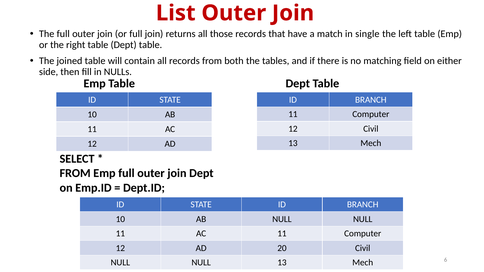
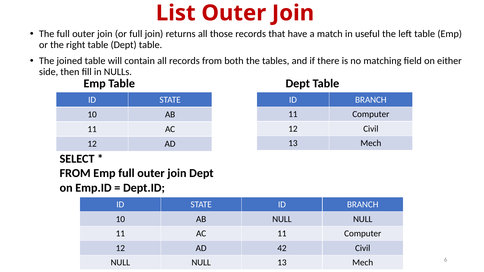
single: single -> useful (367, 34)
20: 20 -> 42 (282, 248)
